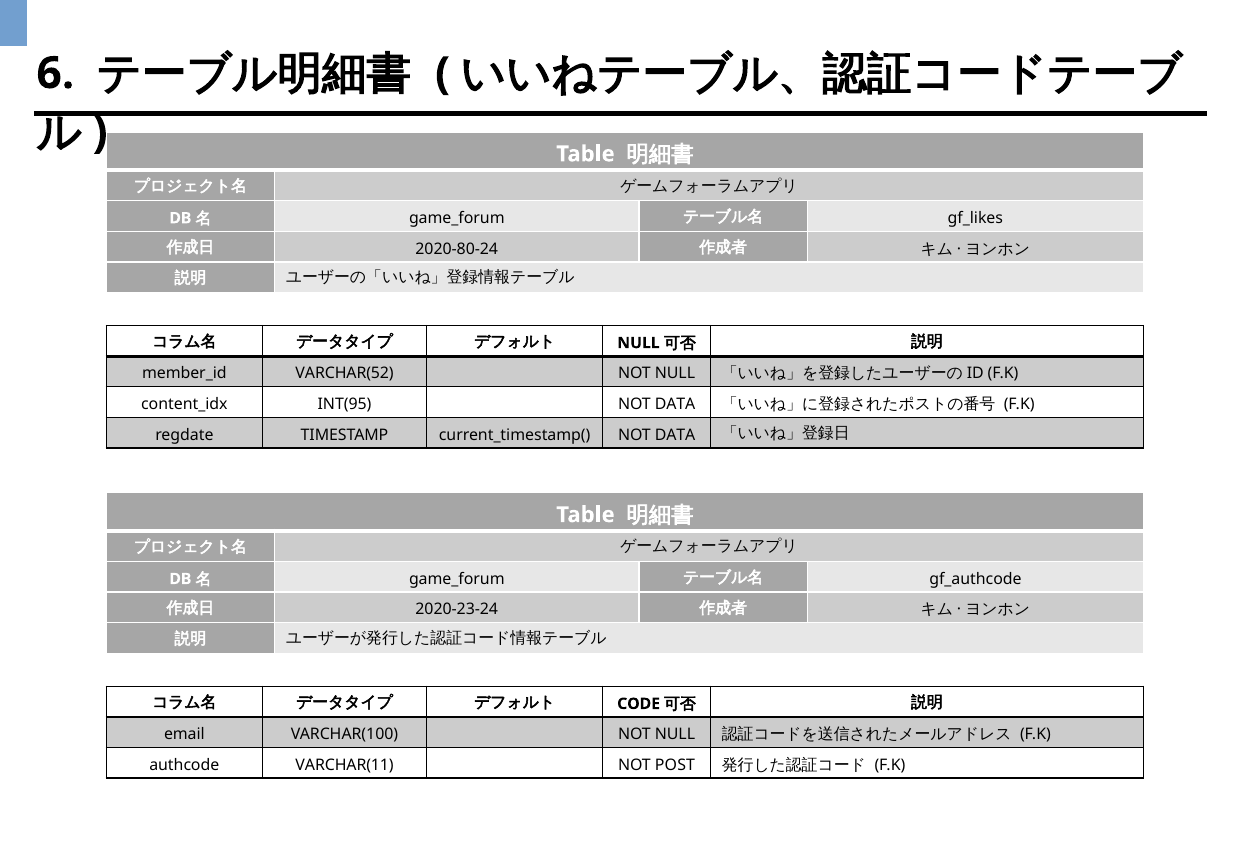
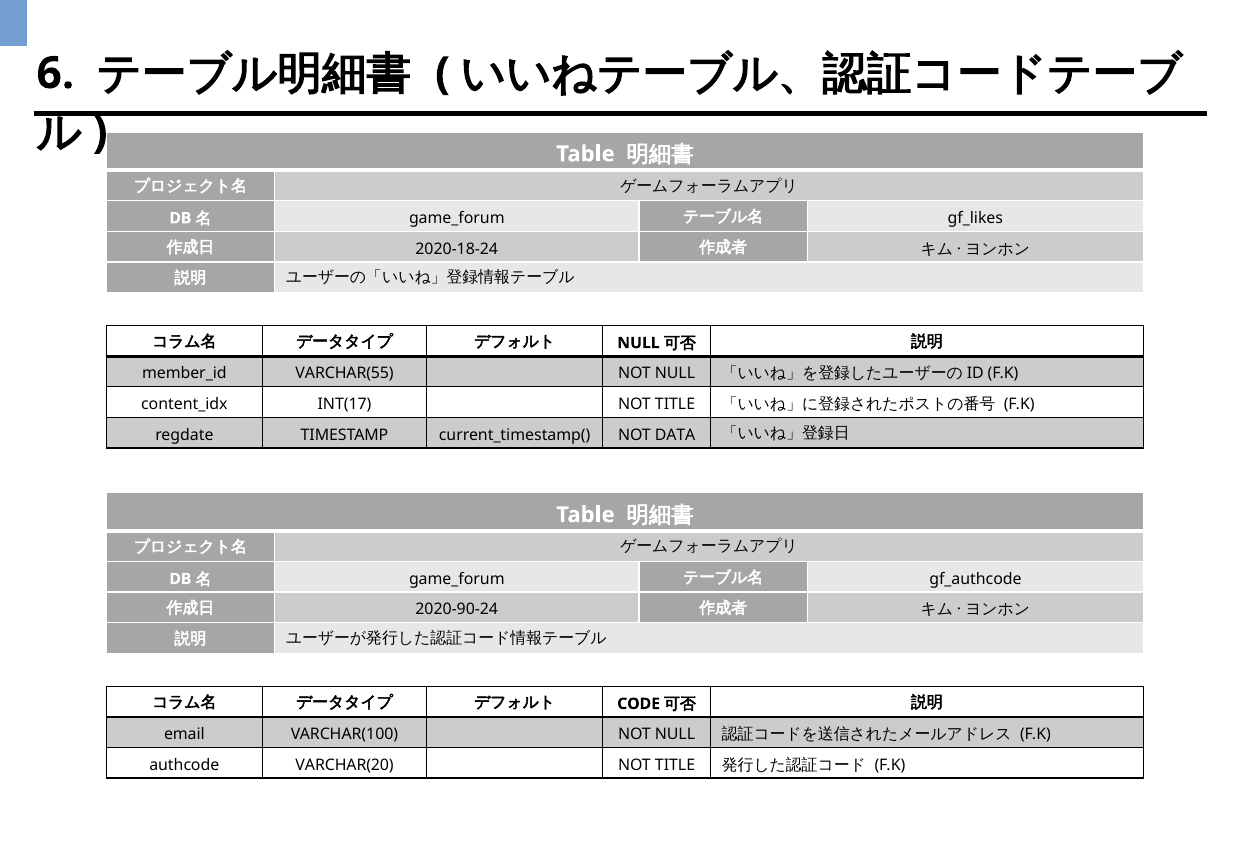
2020-80-24: 2020-80-24 -> 2020-18-24 (457, 249)
VARCHAR(52: VARCHAR(52 -> VARCHAR(55 (345, 374)
INT(95: INT(95 -> INT(17 (345, 404)
DATA: DATA -> TITLE (675, 404)
2020-23-24: 2020-23-24 -> 2020-90-24 (457, 610)
VARCHAR(11: VARCHAR(11 -> VARCHAR(20 (345, 765)
POST: POST -> TITLE (675, 765)
